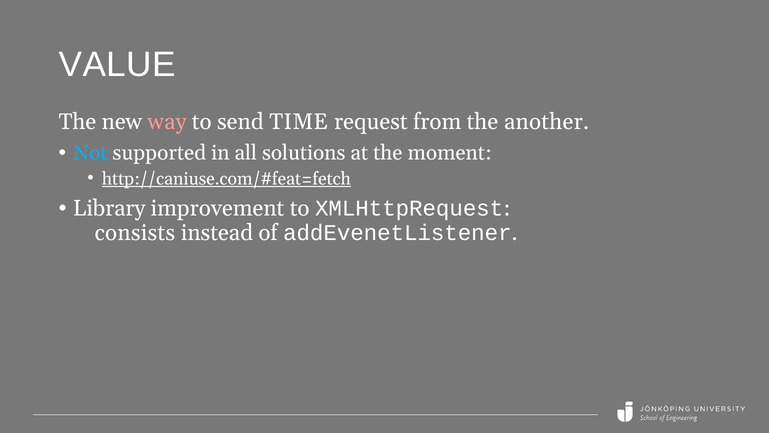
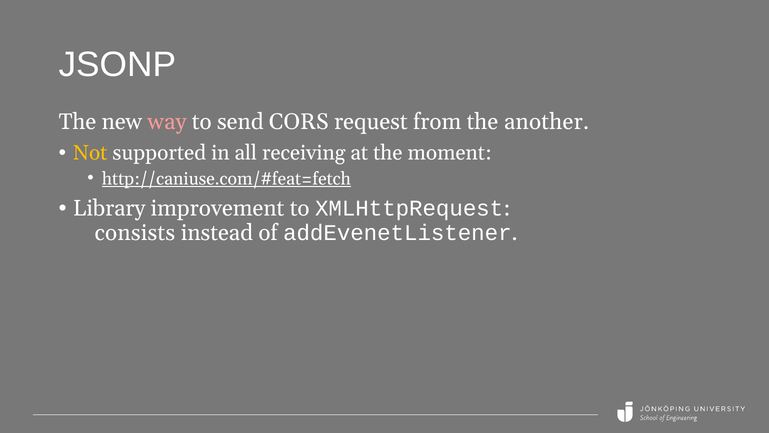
VALUE: VALUE -> JSONP (117, 65)
TIME: TIME -> CORS (299, 121)
Not colour: light blue -> yellow (90, 153)
solutions: solutions -> receiving (304, 153)
